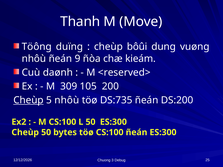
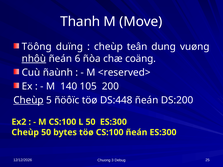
bôûi: bôûi -> teân (137, 47)
nhôù underline: none -> present (34, 59)
9: 9 -> 6 (78, 59)
kieám: kieám -> coäng (141, 59)
daønh: daønh -> ñaùnh (58, 73)
309: 309 -> 140 (69, 86)
5 nhôù: nhôù -> ñöôïc (67, 100)
DS:735: DS:735 -> DS:448 (116, 100)
